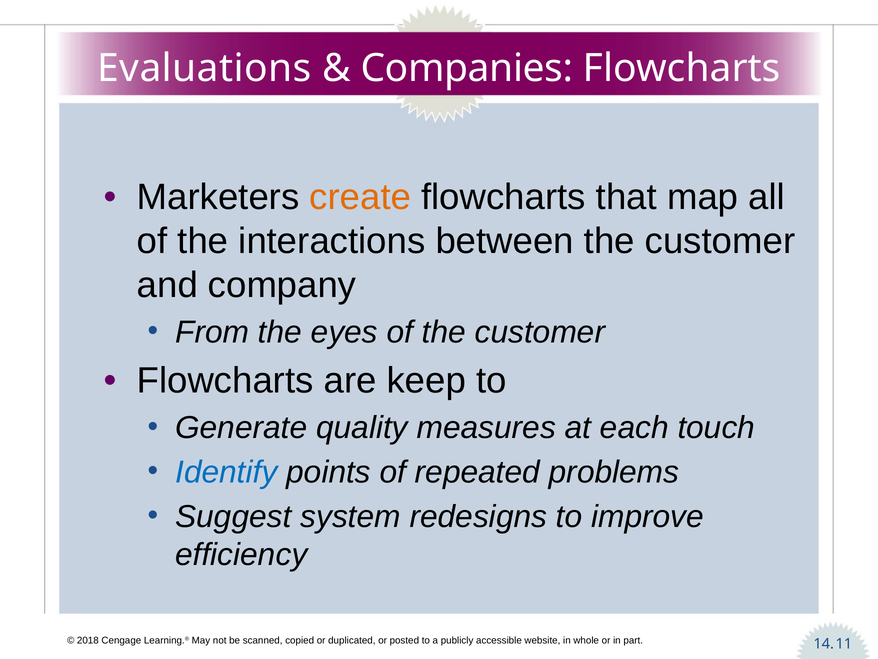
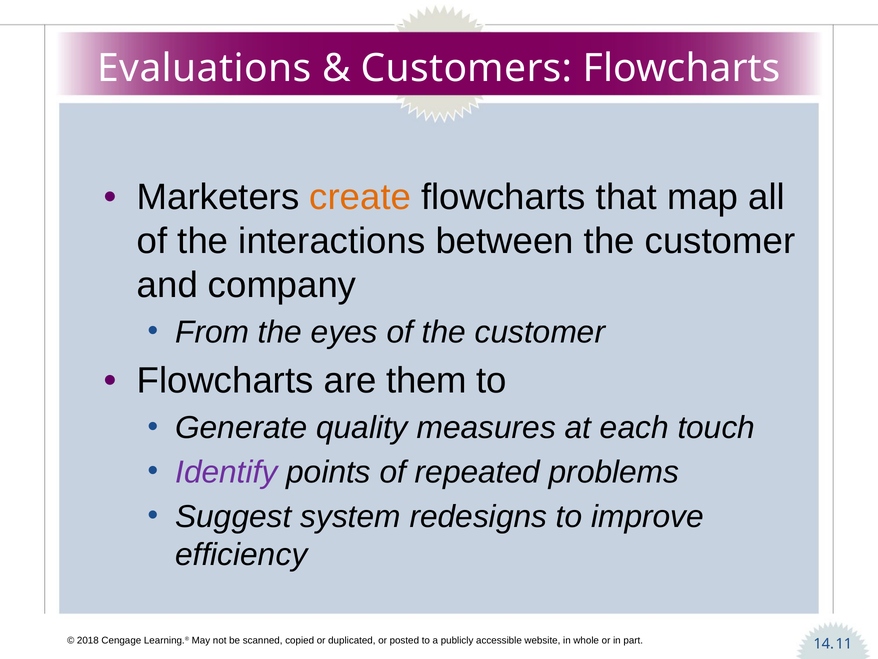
Companies: Companies -> Customers (467, 69)
keep: keep -> them (427, 381)
Identify colour: blue -> purple (226, 472)
